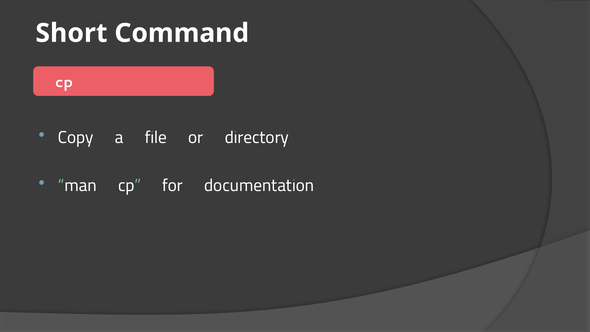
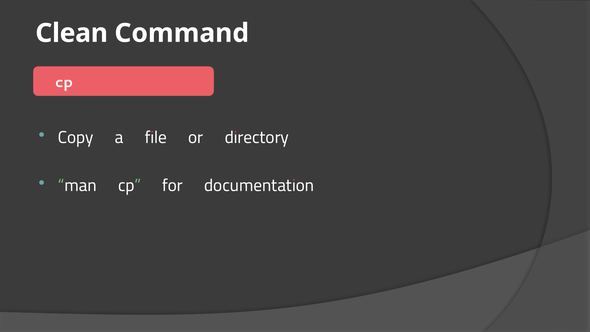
Short: Short -> Clean (72, 33)
